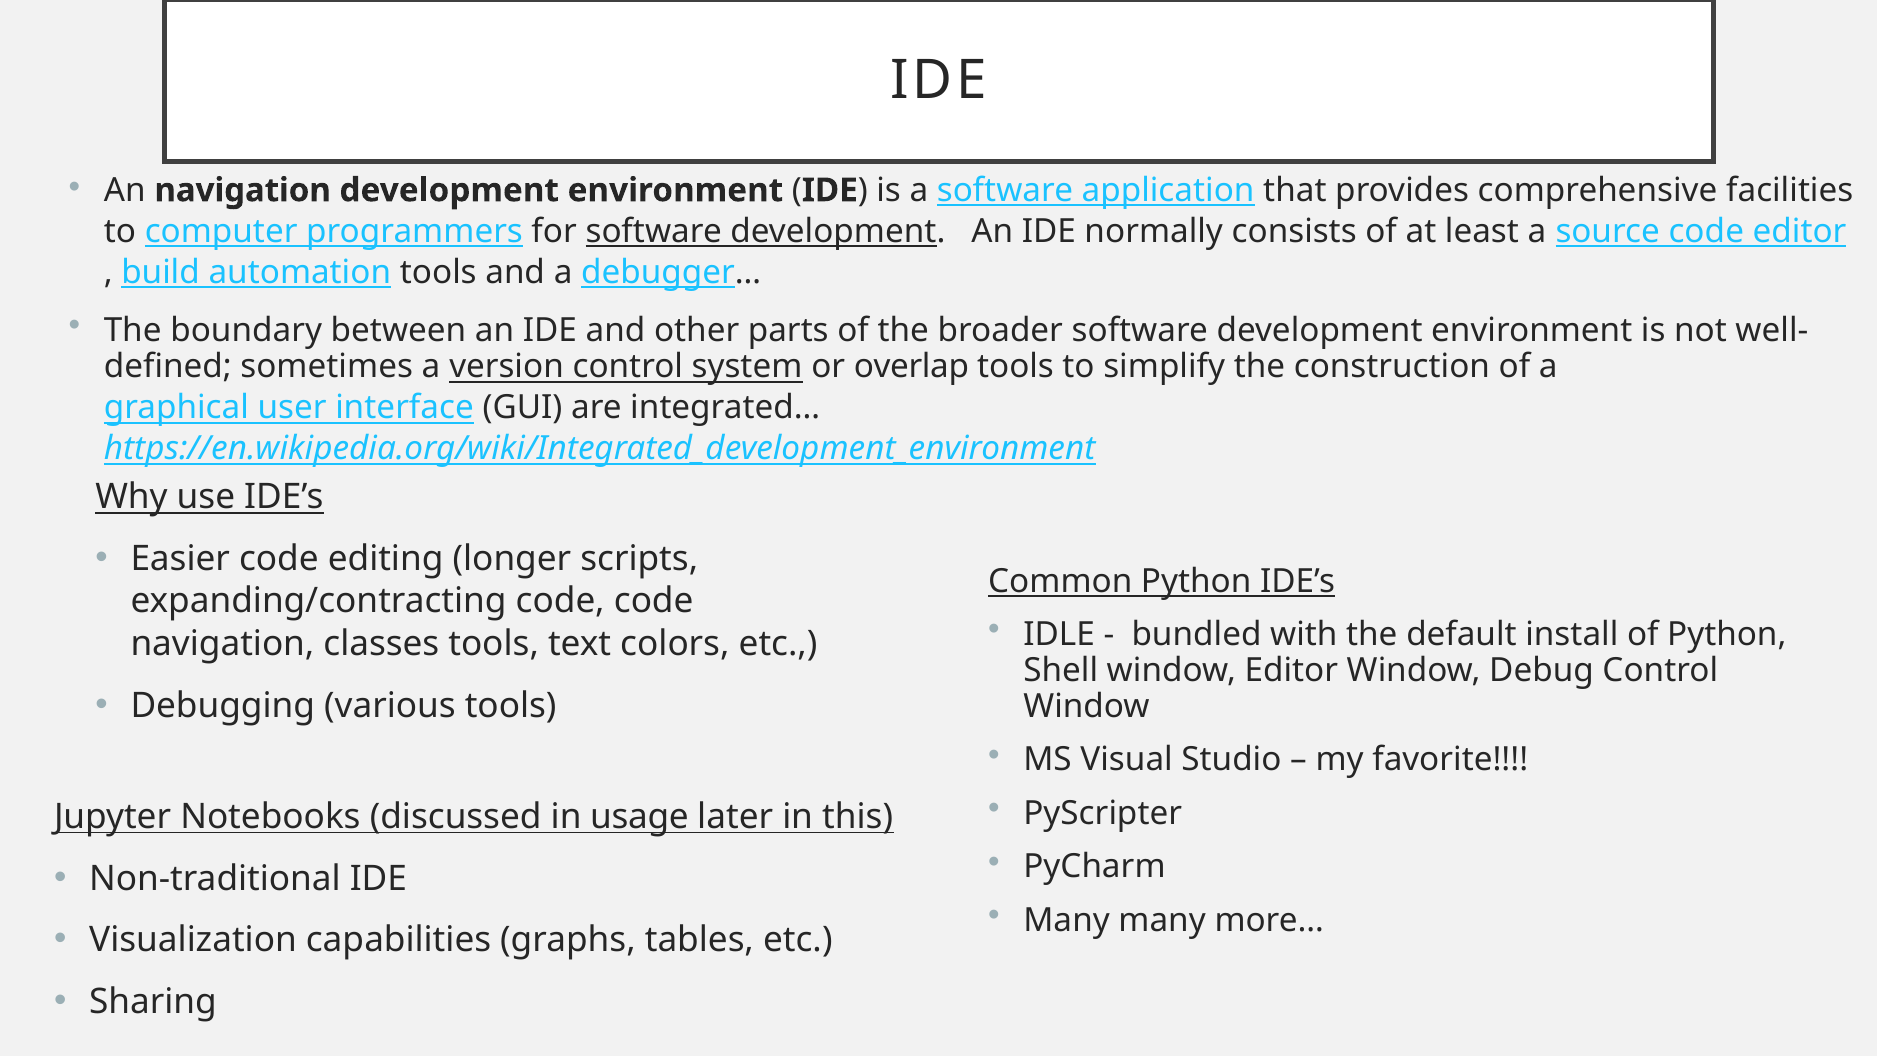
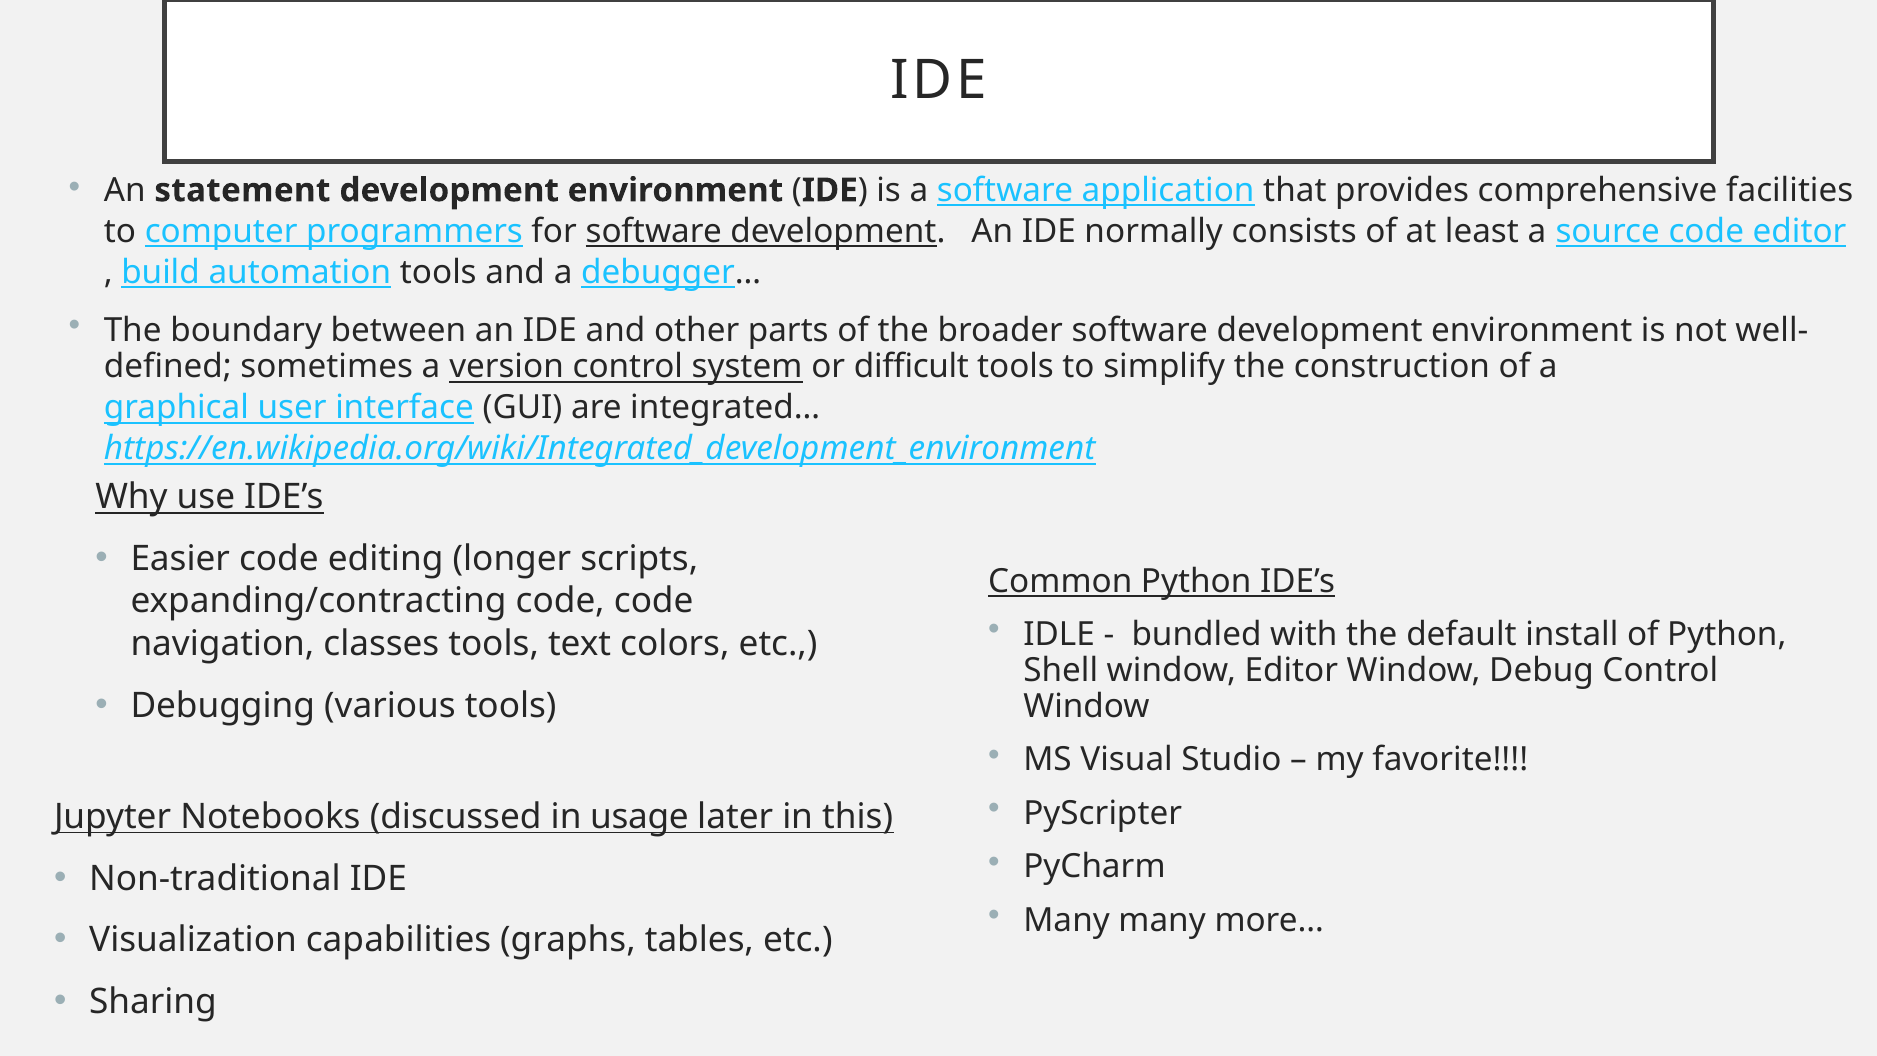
An navigation: navigation -> statement (242, 190)
overlap: overlap -> difficult (911, 367)
